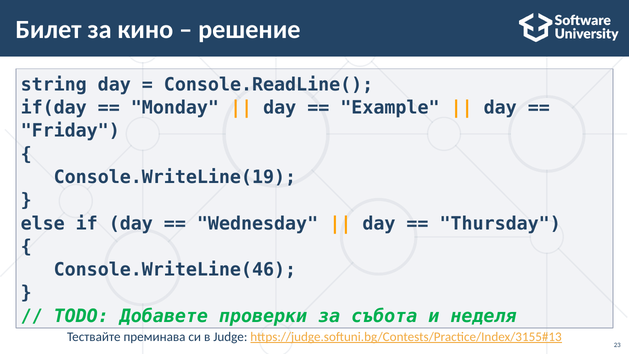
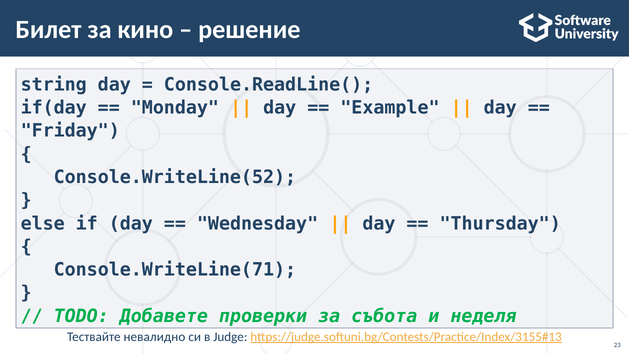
Console.WriteLine(19: Console.WriteLine(19 -> Console.WriteLine(52 (175, 177)
Console.WriteLine(46: Console.WriteLine(46 -> Console.WriteLine(71 (175, 270)
преминава: преминава -> невалидно (154, 337)
